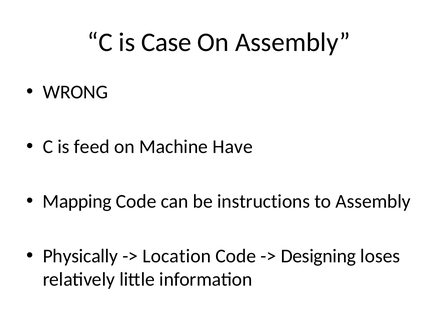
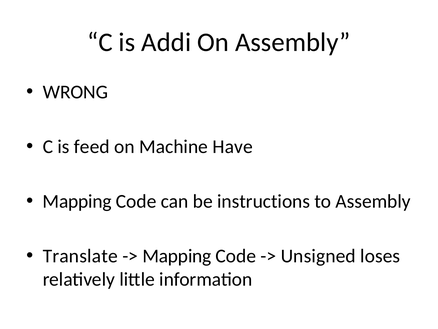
Case: Case -> Addi (166, 42)
Physically: Physically -> Translate (80, 256)
Location: Location -> Mapping (177, 256)
Designing: Designing -> Unsigned (318, 256)
